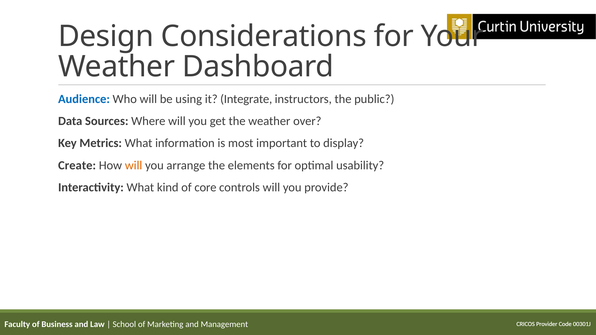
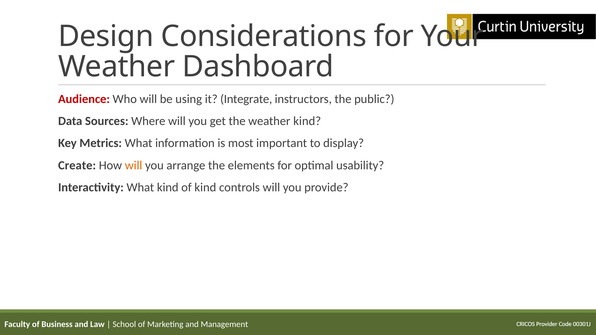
Audience colour: blue -> red (84, 99)
weather over: over -> kind (307, 121)
of core: core -> kind (205, 188)
